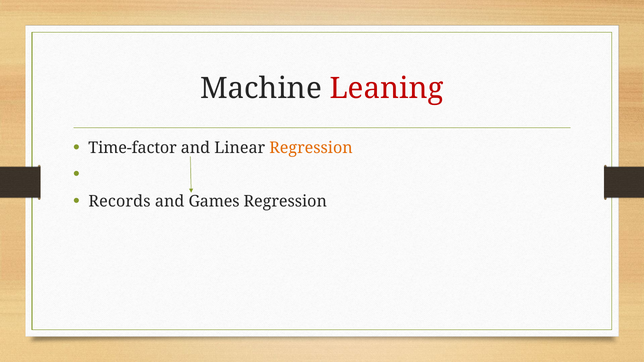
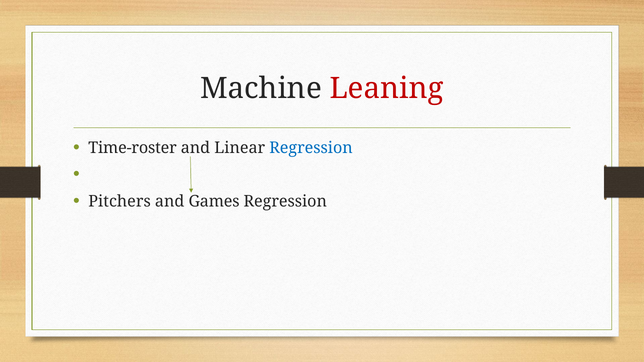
Time-factor: Time-factor -> Time-roster (133, 148)
Regression colour: orange -> blue (311, 148)
Records: Records -> Pitchers (120, 201)
